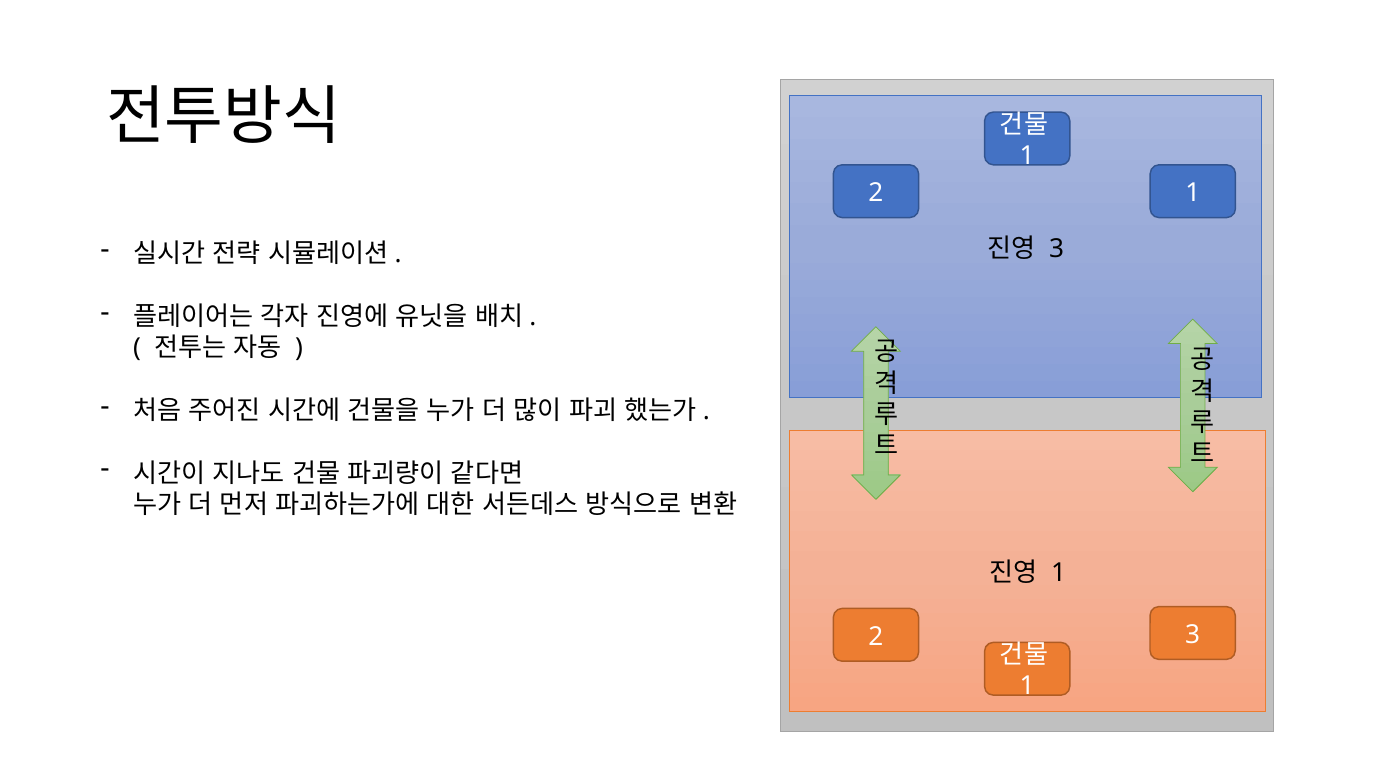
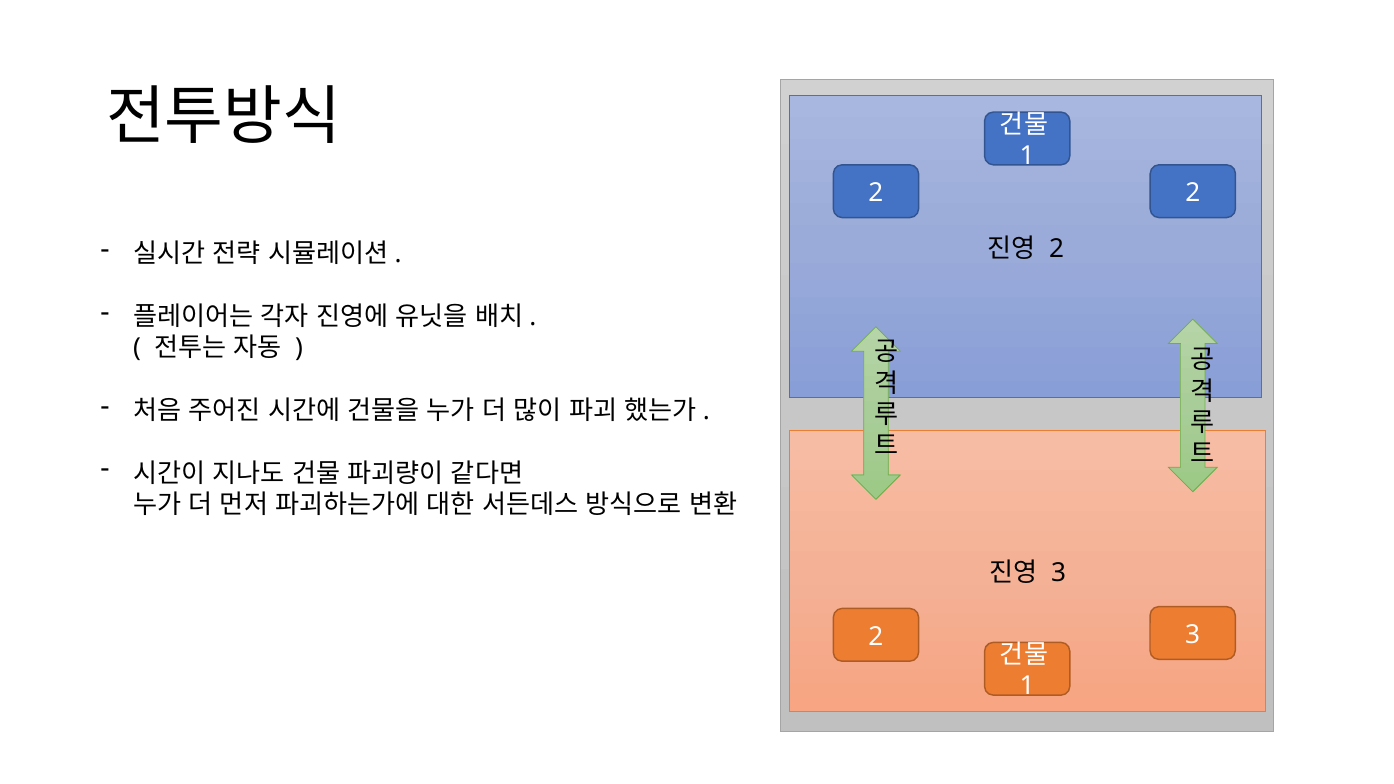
1: 1 -> 2 (1193, 193)
3: 3 -> 2 (1057, 248)
1: 1 -> 3 (1059, 573)
